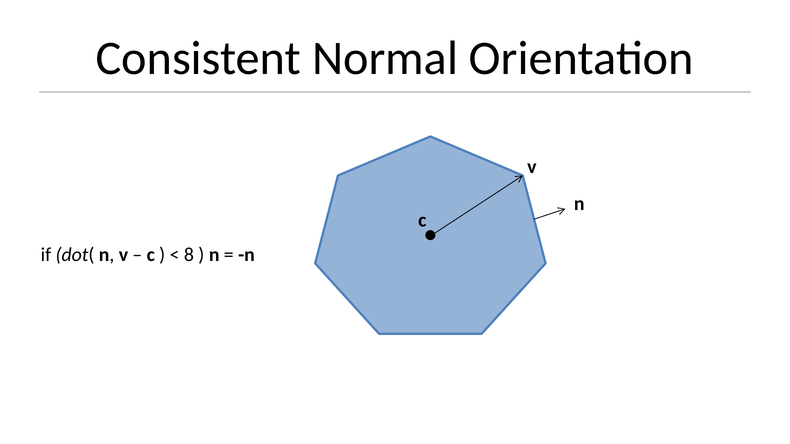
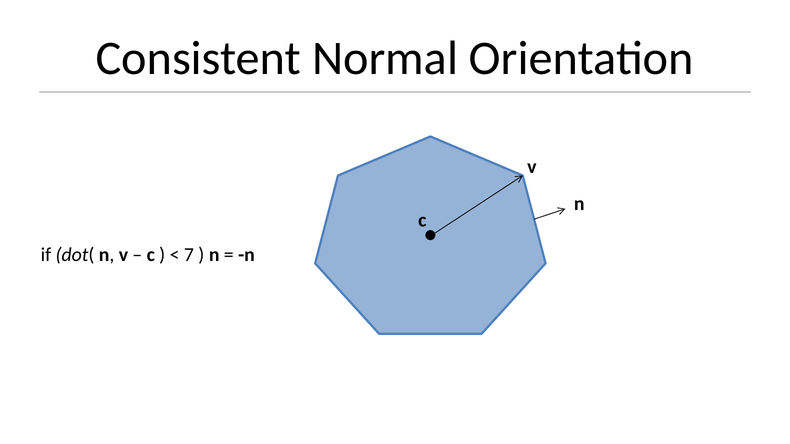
8: 8 -> 7 (189, 255)
